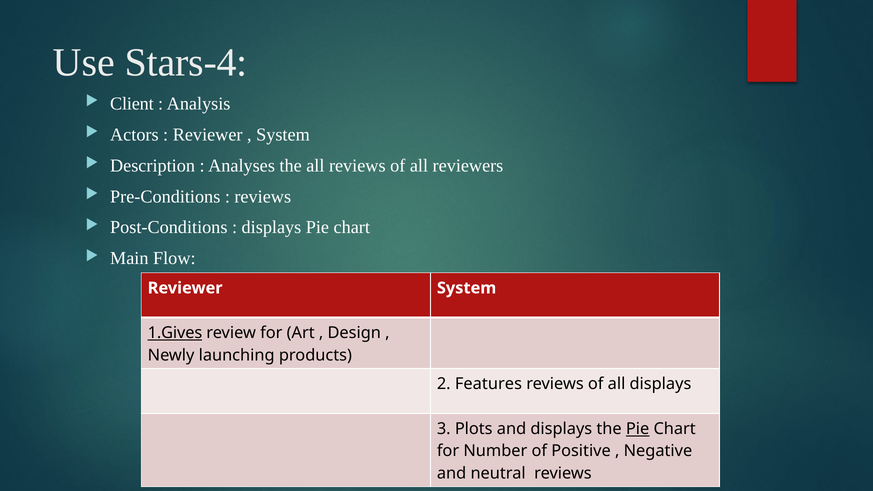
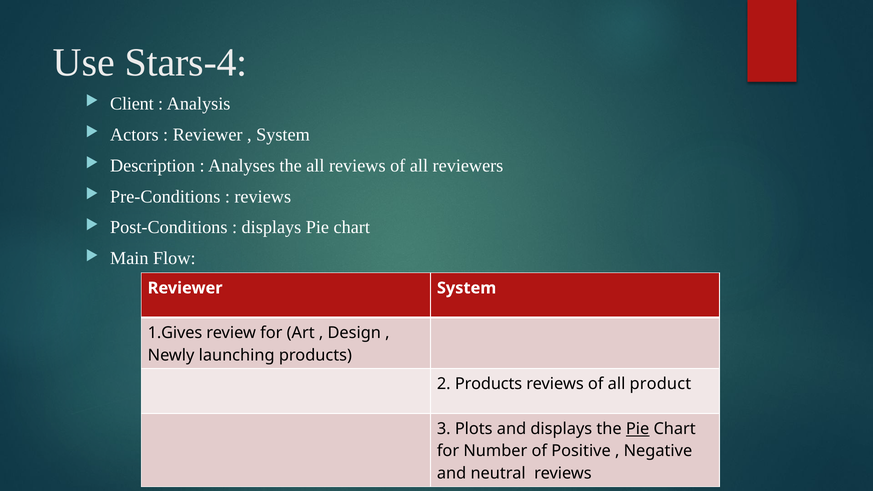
1.Gives underline: present -> none (175, 333)
2 Features: Features -> Products (489, 384)
all displays: displays -> product (660, 384)
